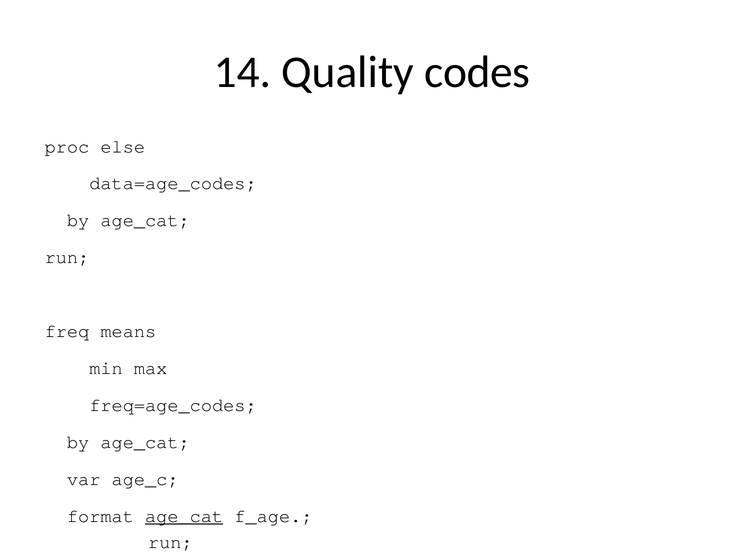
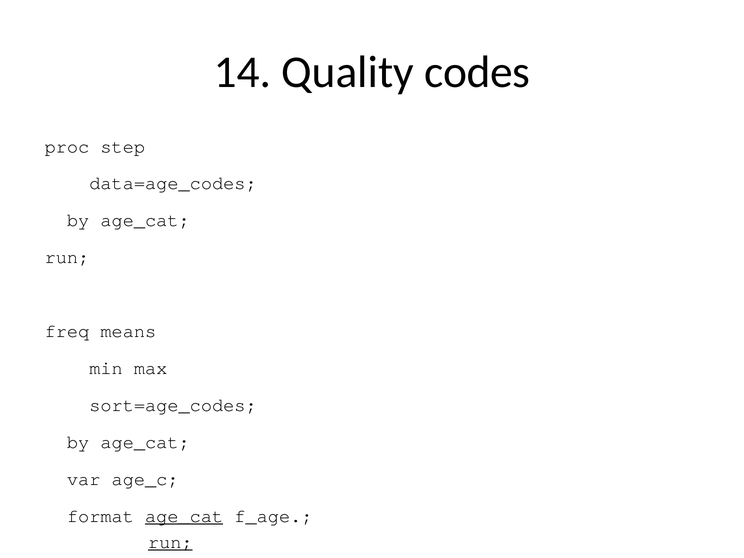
else: else -> step (123, 146)
freq=age_codes: freq=age_codes -> sort=age_codes (173, 405)
run underline: none -> present (170, 542)
